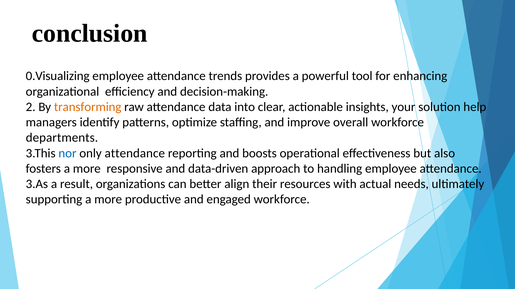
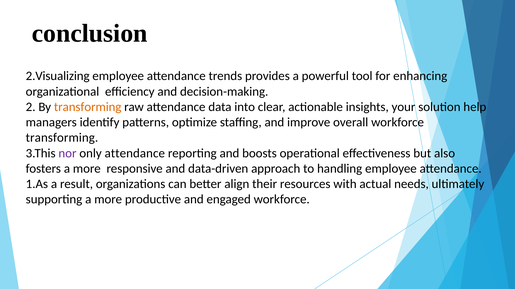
0.Visualizing: 0.Visualizing -> 2.Visualizing (58, 76)
departments: departments -> transforming (62, 138)
nor colour: blue -> purple (67, 153)
3.As: 3.As -> 1.As (37, 184)
